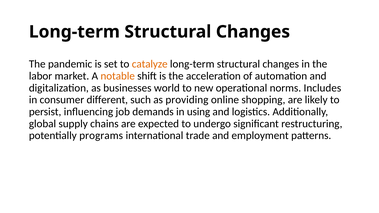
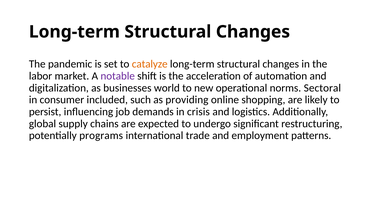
notable colour: orange -> purple (118, 76)
Includes: Includes -> Sectoral (322, 88)
different: different -> included (107, 100)
using: using -> crisis (198, 112)
